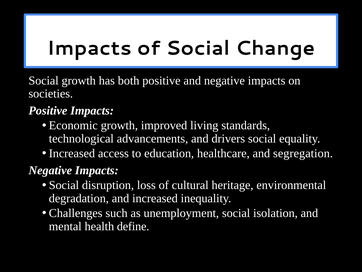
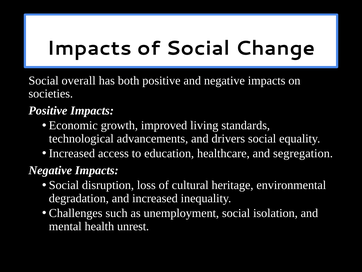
Social growth: growth -> overall (79, 81)
define: define -> unrest (133, 226)
